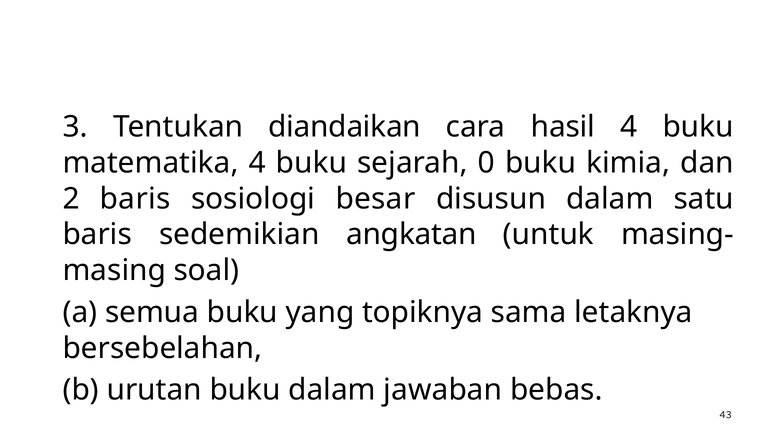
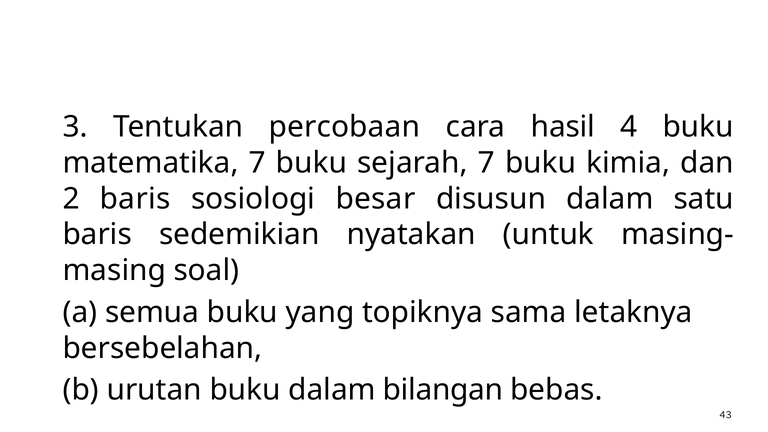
diandaikan: diandaikan -> percobaan (344, 127)
matematika 4: 4 -> 7 (257, 163)
sejarah 0: 0 -> 7 (486, 163)
angkatan: angkatan -> nyatakan (411, 235)
jawaban: jawaban -> bilangan (443, 390)
